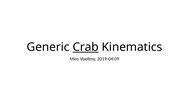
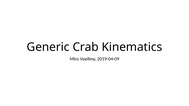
Crab underline: present -> none (86, 47)
